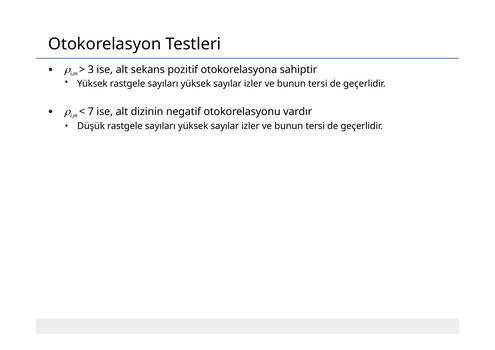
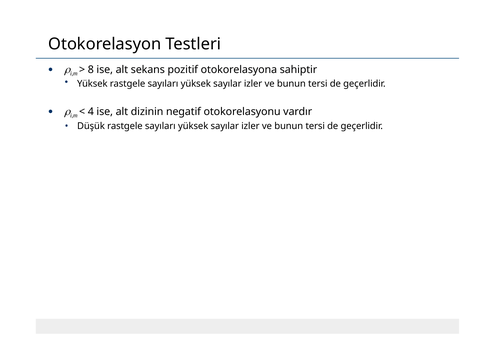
3: 3 -> 8 (91, 70)
7: 7 -> 4 (91, 112)
